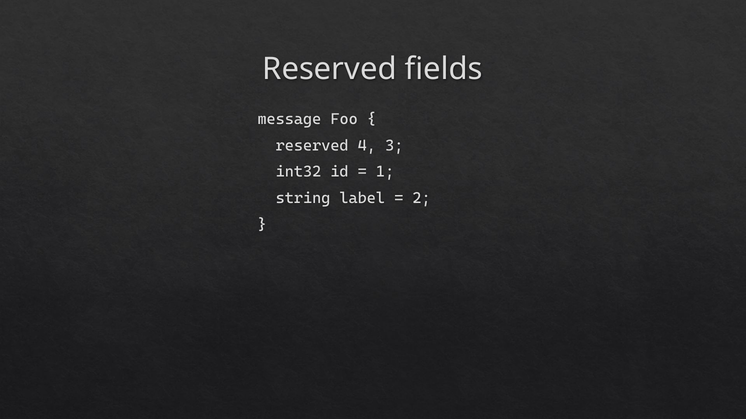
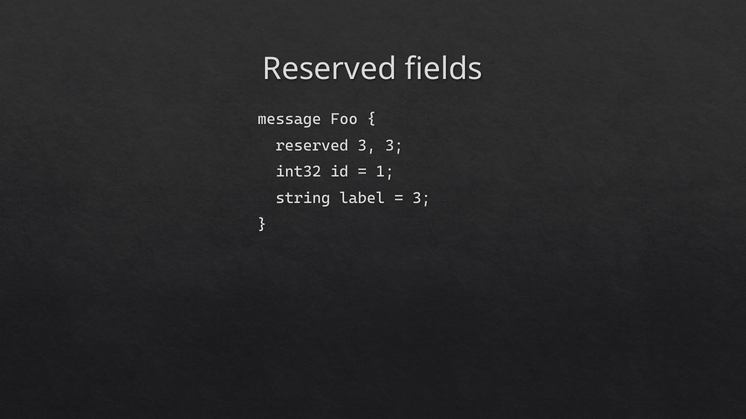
reserved 4: 4 -> 3 (367, 146)
2: 2 -> 3 (422, 199)
